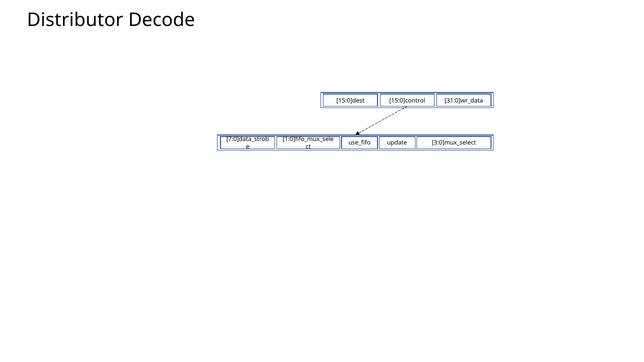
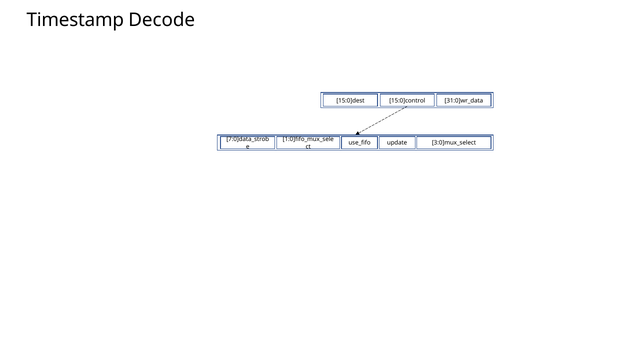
Distributor: Distributor -> Timestamp (75, 20)
